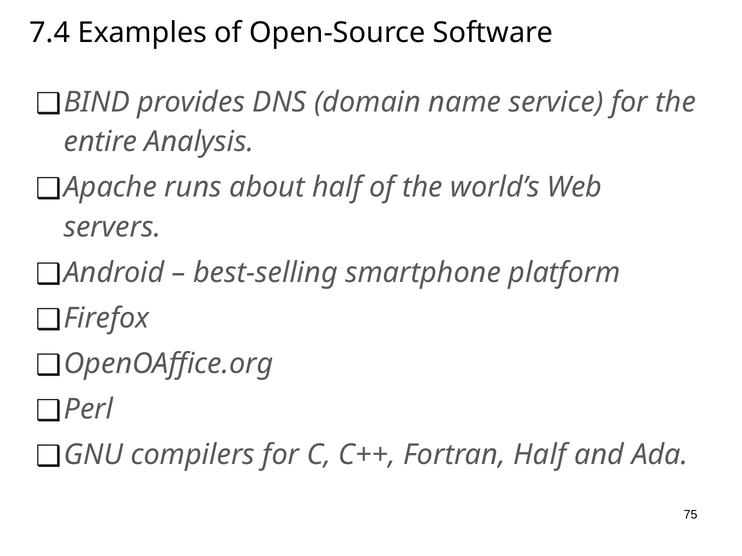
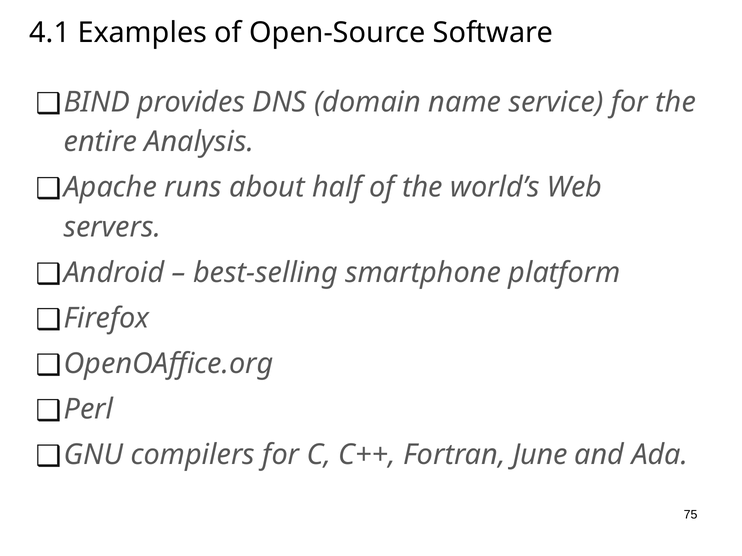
7.4: 7.4 -> 4.1 (50, 33)
Fortran Half: Half -> June (540, 455)
